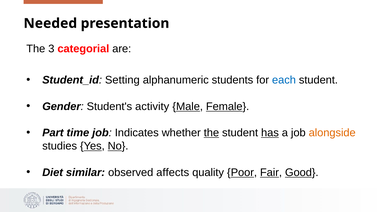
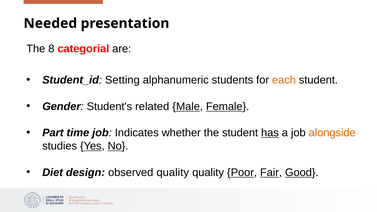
3: 3 -> 8 (51, 49)
each colour: blue -> orange (284, 80)
activity: activity -> related (152, 106)
the underline: present -> none (211, 133)
similar: similar -> design (85, 172)
observed affects: affects -> quality (173, 172)
